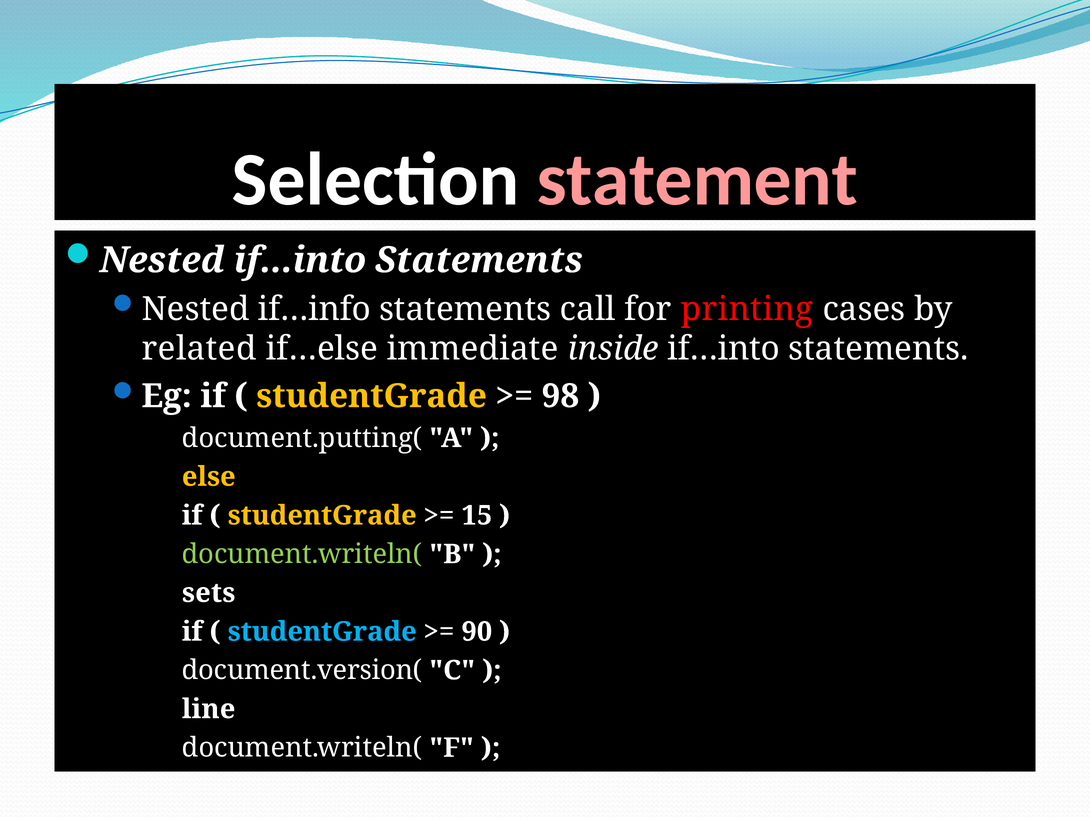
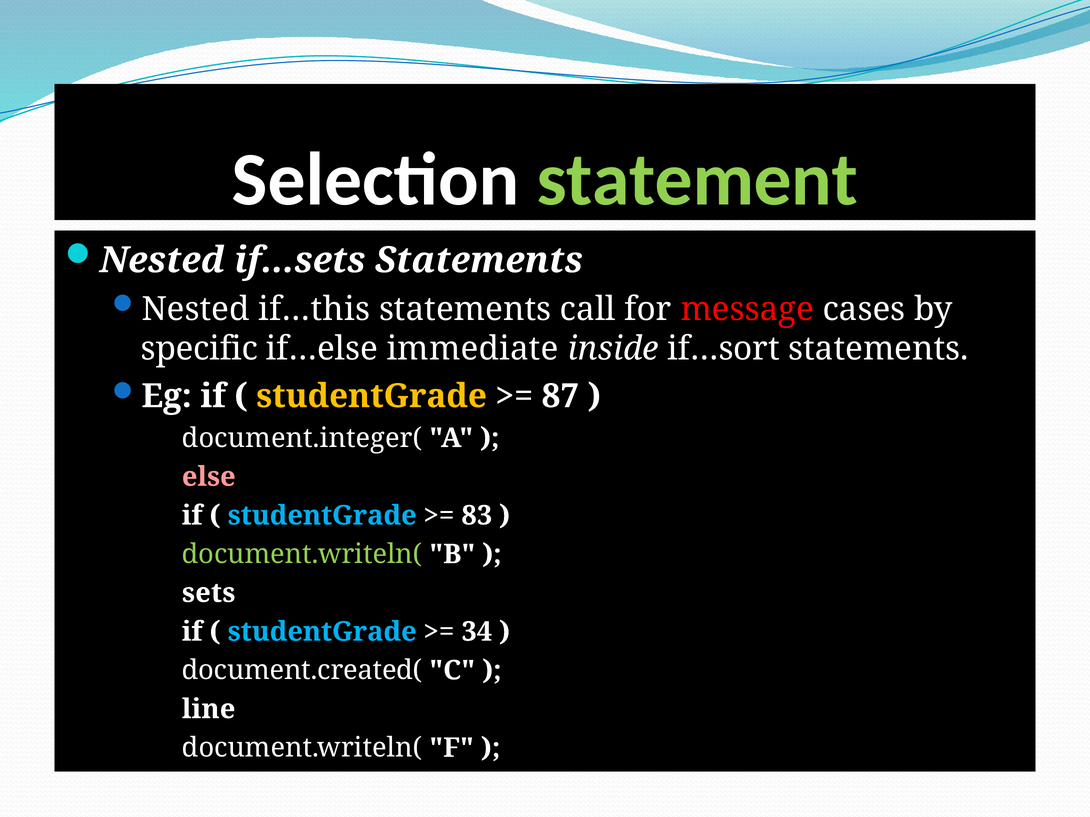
statement colour: pink -> light green (697, 180)
if...into: if...into -> if...sets (300, 260)
if…info: if…info -> if…this (314, 309)
printing: printing -> message (747, 309)
related: related -> specific (200, 349)
if…into: if…into -> if…sort (724, 349)
98: 98 -> 87 (560, 396)
document.putting(: document.putting( -> document.integer( (302, 438)
else colour: yellow -> pink (209, 477)
studentGrade colour: yellow -> light blue (322, 516)
15: 15 -> 83 (477, 516)
90: 90 -> 34 (477, 632)
document.version(: document.version( -> document.created( (302, 671)
